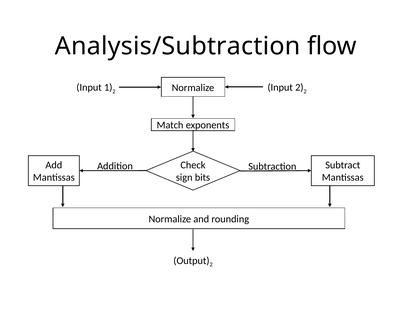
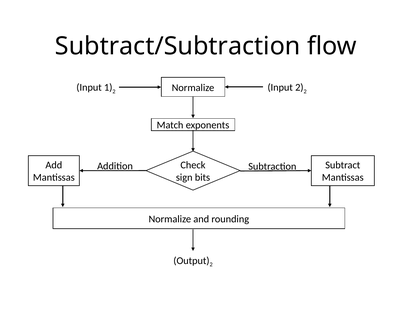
Analysis/Subtraction: Analysis/Subtraction -> Subtract/Subtraction (178, 46)
